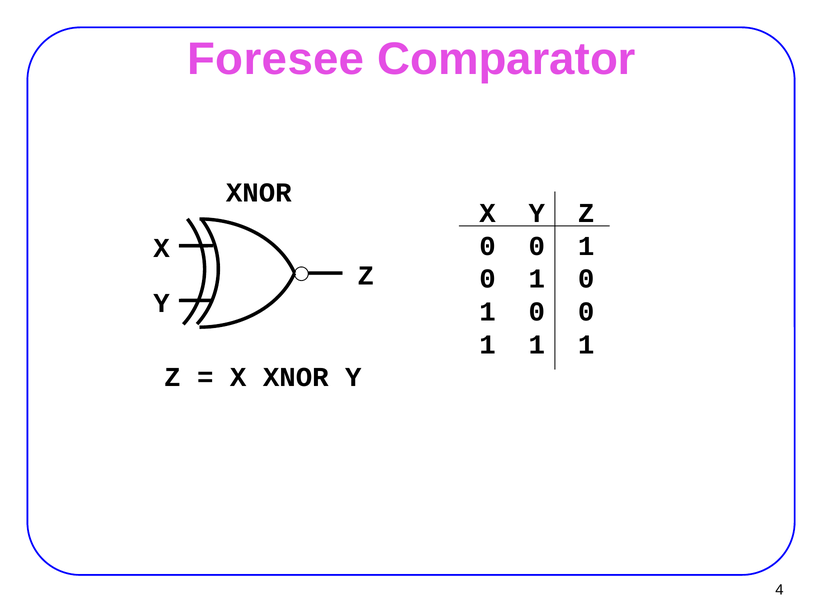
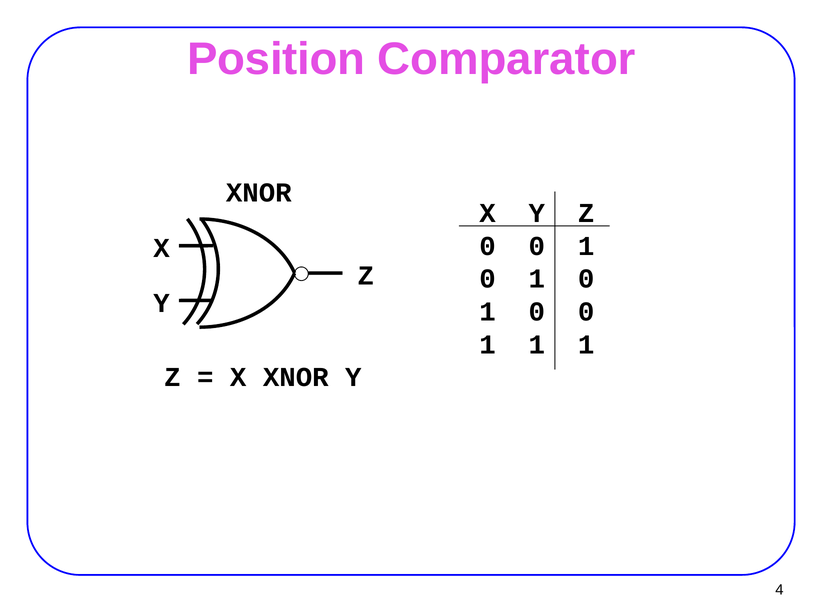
Foresee: Foresee -> Position (276, 59)
